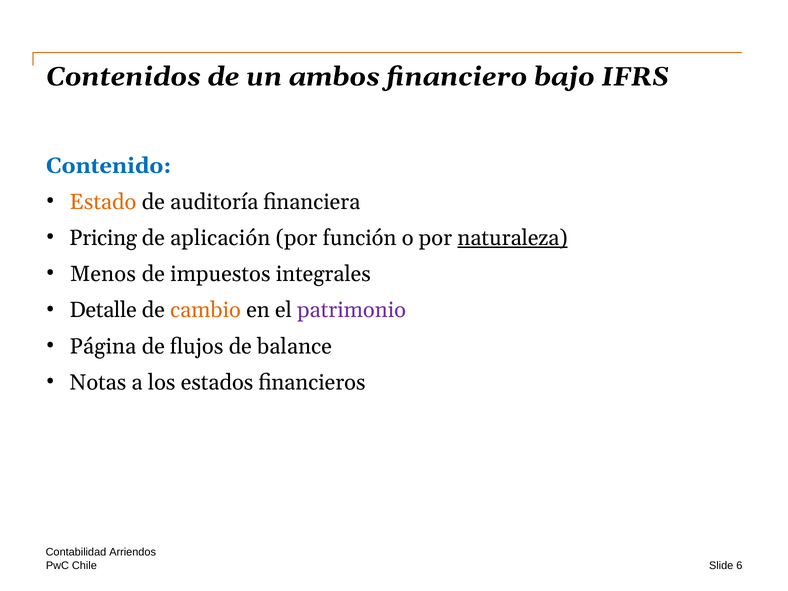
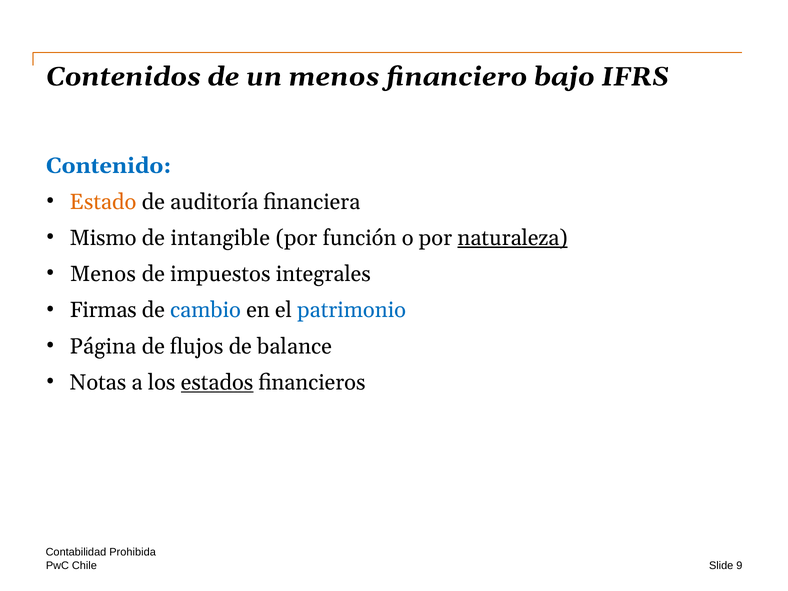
un ambos: ambos -> menos (334, 77)
Pricing: Pricing -> Mismo (103, 238)
aplicación: aplicación -> intangible (220, 238)
Detalle: Detalle -> Firmas (103, 310)
cambio colour: orange -> blue (206, 310)
patrimonio colour: purple -> blue (352, 310)
estados underline: none -> present (217, 383)
Arriendos: Arriendos -> Prohibida (133, 552)
6: 6 -> 9 (739, 566)
